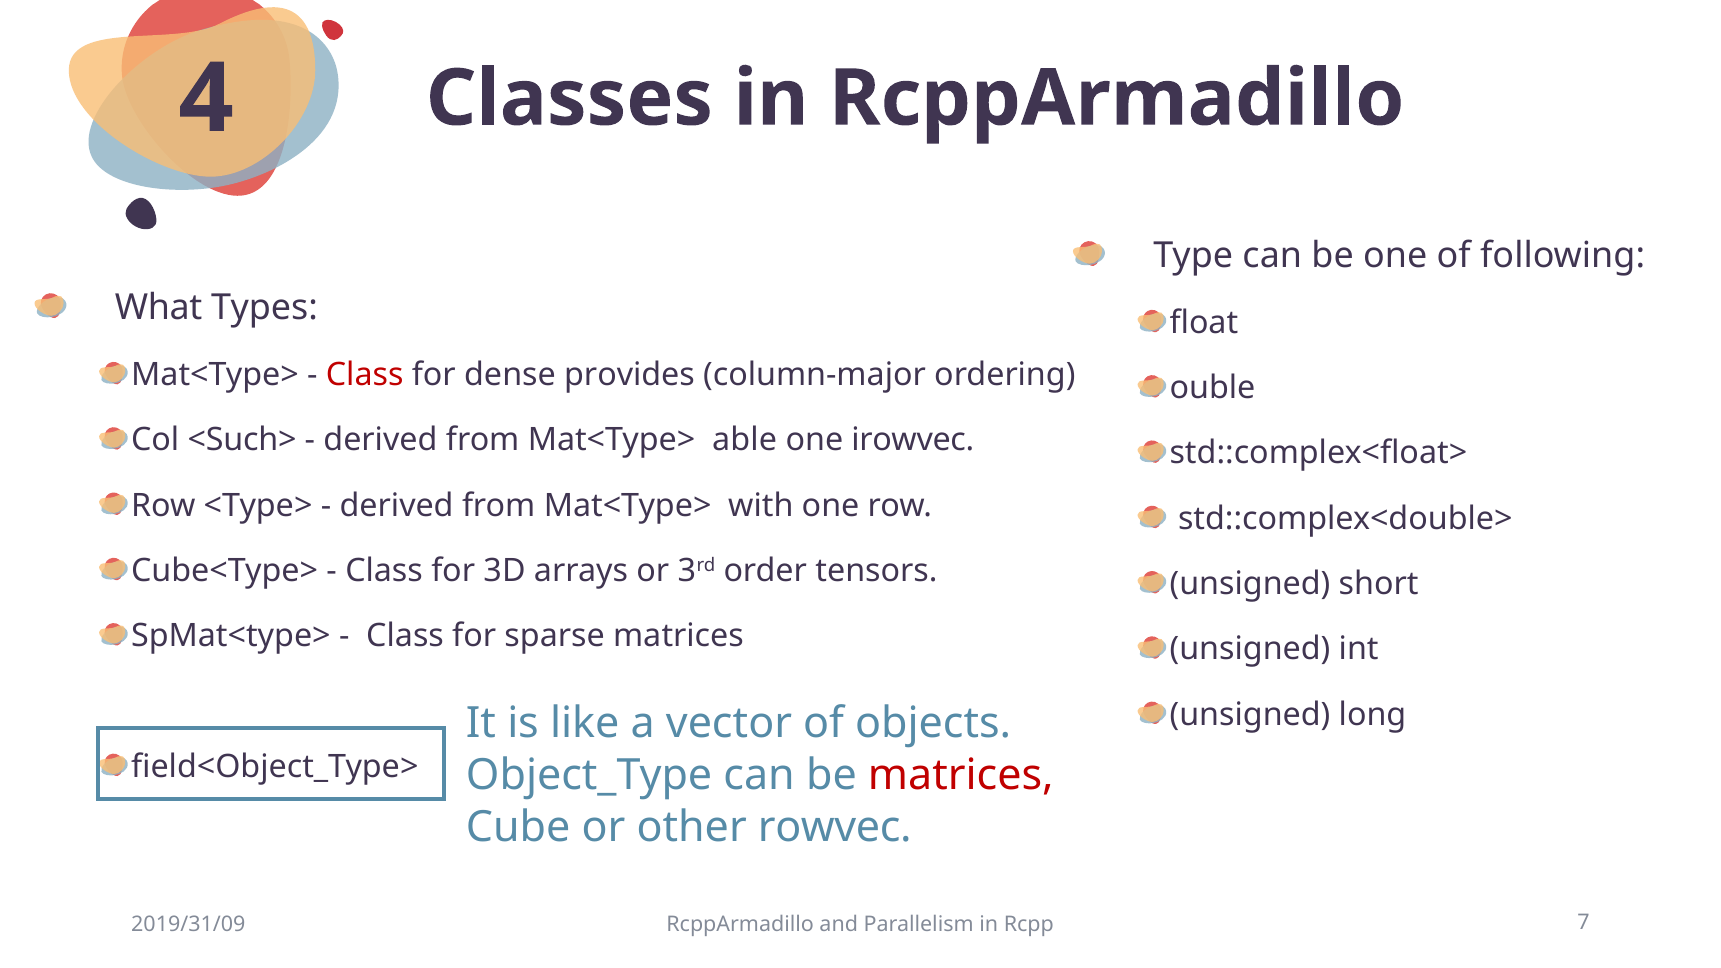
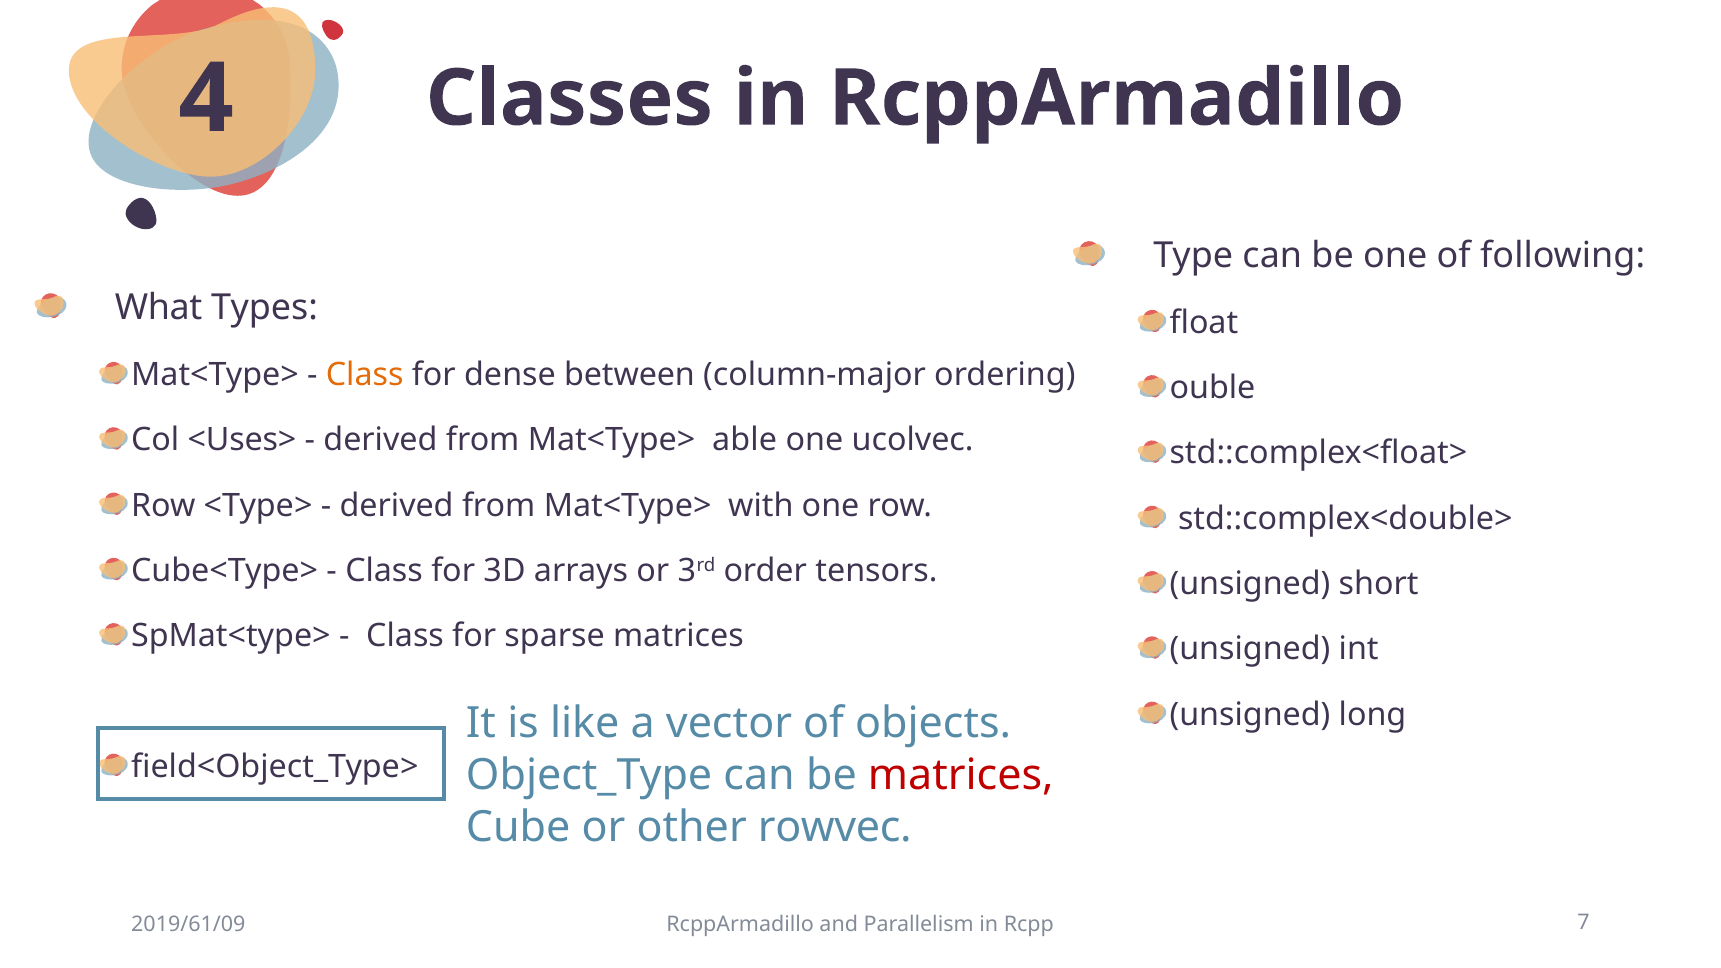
Class colour: red -> orange (365, 375)
provides: provides -> between (630, 375)
<Such>: <Such> -> <Uses> (242, 440)
irowvec: irowvec -> ucolvec (913, 440)
2019/31/09: 2019/31/09 -> 2019/61/09 (188, 924)
